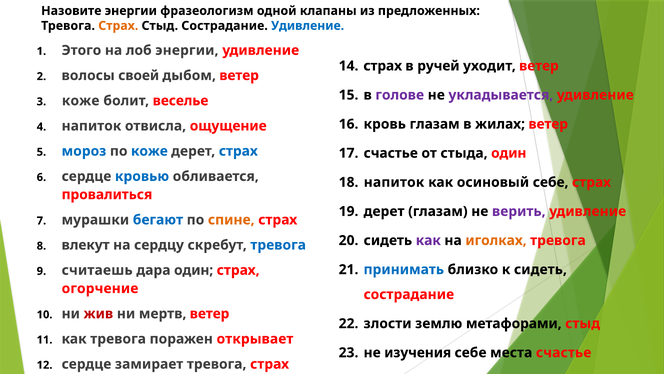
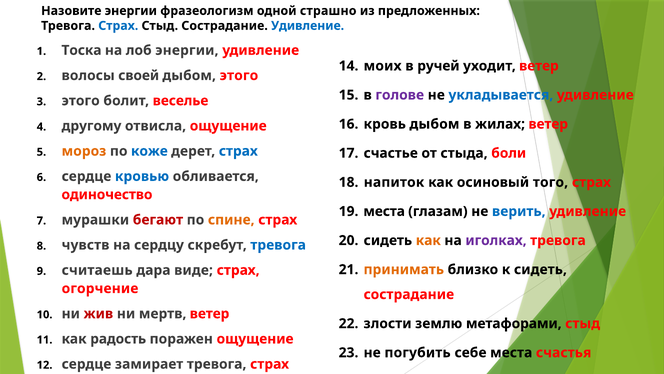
клапаны: клапаны -> страшно (328, 11)
Страх colour: orange -> blue (118, 26)
Этого: Этого -> Тоска (81, 50)
страх: страх -> моих (383, 66)
дыбом ветер: ветер -> этого (239, 75)
укладывается colour: purple -> blue (501, 95)
коже: коже -> этого (81, 101)
кровь глазам: глазам -> дыбом (435, 124)
напиток: напиток -> другому (91, 126)
мороз colour: blue -> orange (84, 151)
стыда один: один -> боли (509, 153)
осиновый себе: себе -> того (550, 182)
провалиться: провалиться -> одиночество (107, 194)
дерет: дерет -> места (384, 211)
верить colour: purple -> blue (519, 211)
бегают colour: blue -> red (158, 220)
как colour: purple -> orange (428, 240)
иголках colour: orange -> purple (496, 240)
влекут: влекут -> чувств (86, 245)
принимать colour: blue -> orange (404, 269)
дара один: один -> виде (194, 270)
как тревога: тревога -> радость (118, 338)
поражен открывает: открывает -> ощущение (255, 338)
изучения: изучения -> погубить (418, 352)
места счастье: счастье -> счастья (564, 352)
